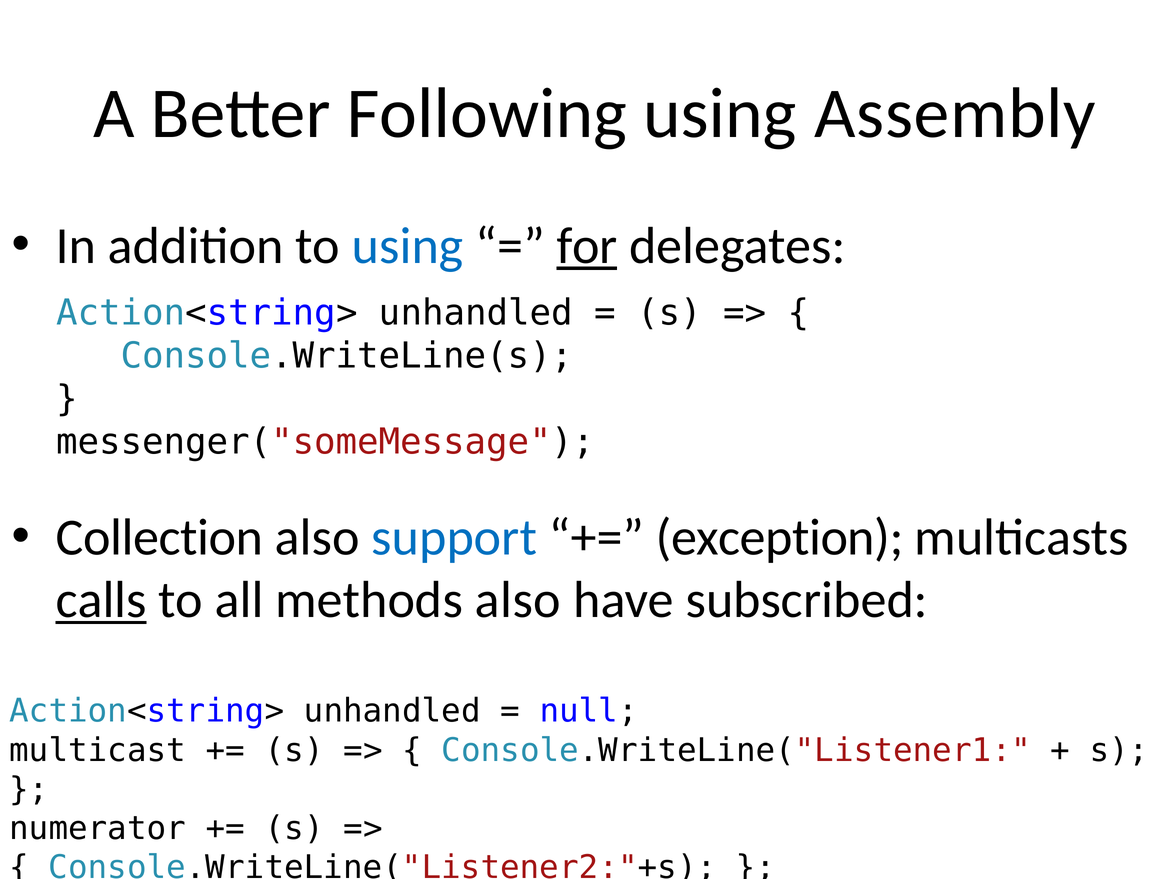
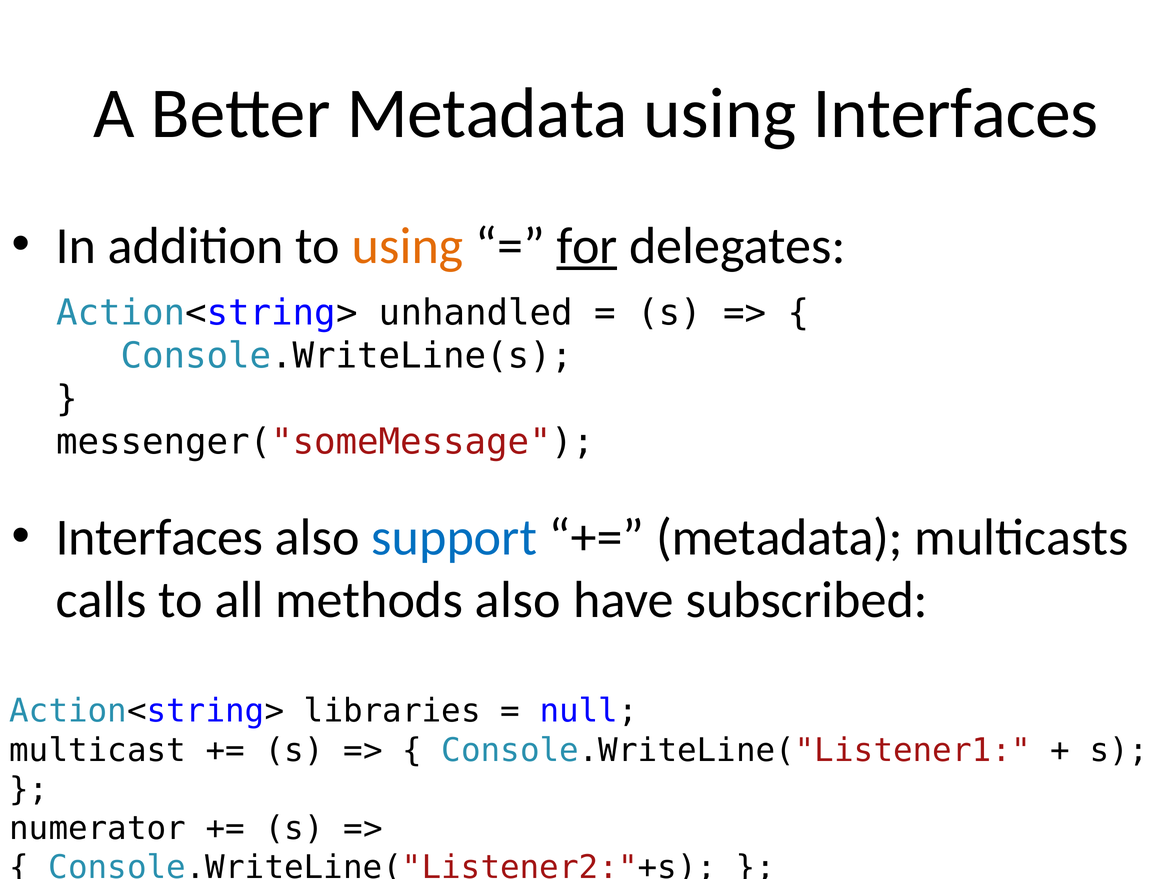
Better Following: Following -> Metadata (487, 114)
using Assembly: Assembly -> Interfaces (956, 114)
using colour: blue -> orange (408, 246)
Collection: Collection -> Interfaces (160, 538)
exception: exception -> metadata (780, 538)
calls underline: present -> none (101, 601)
unhandled: unhandled -> libraries (392, 712)
